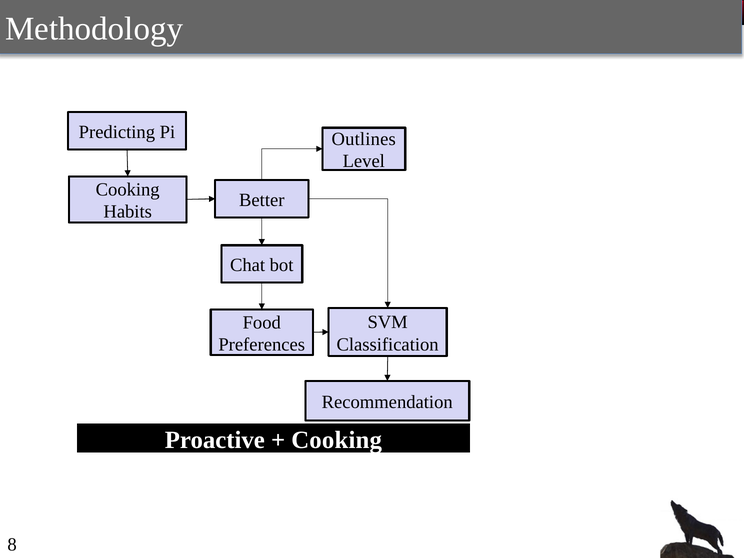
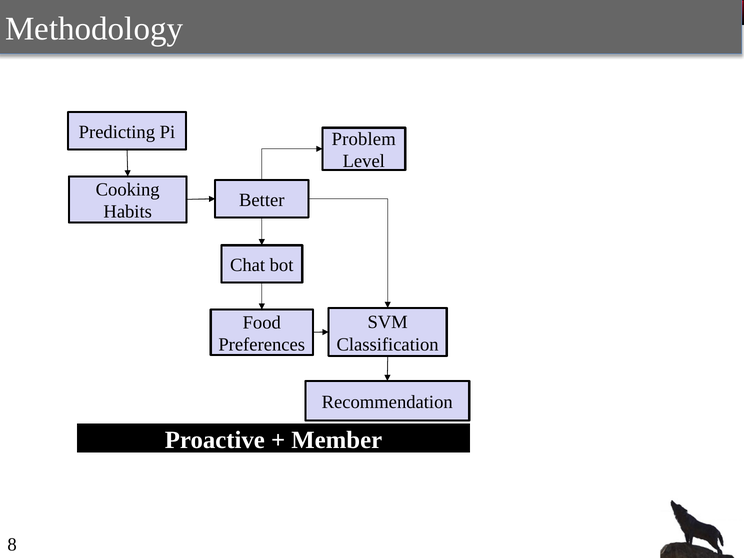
Outlines: Outlines -> Problem (364, 139)
Cooking: Cooking -> Member (337, 440)
